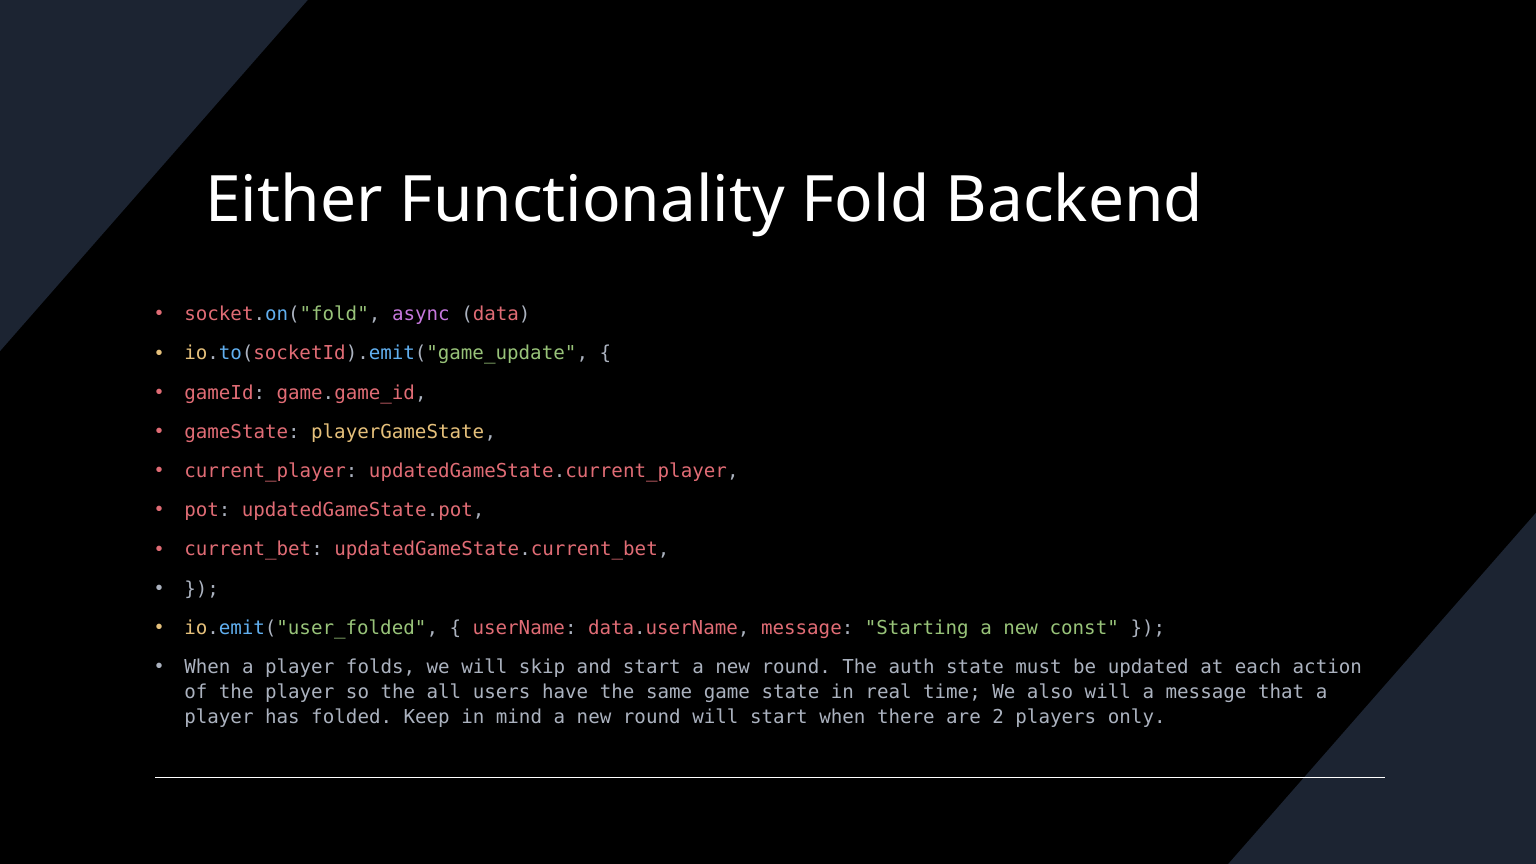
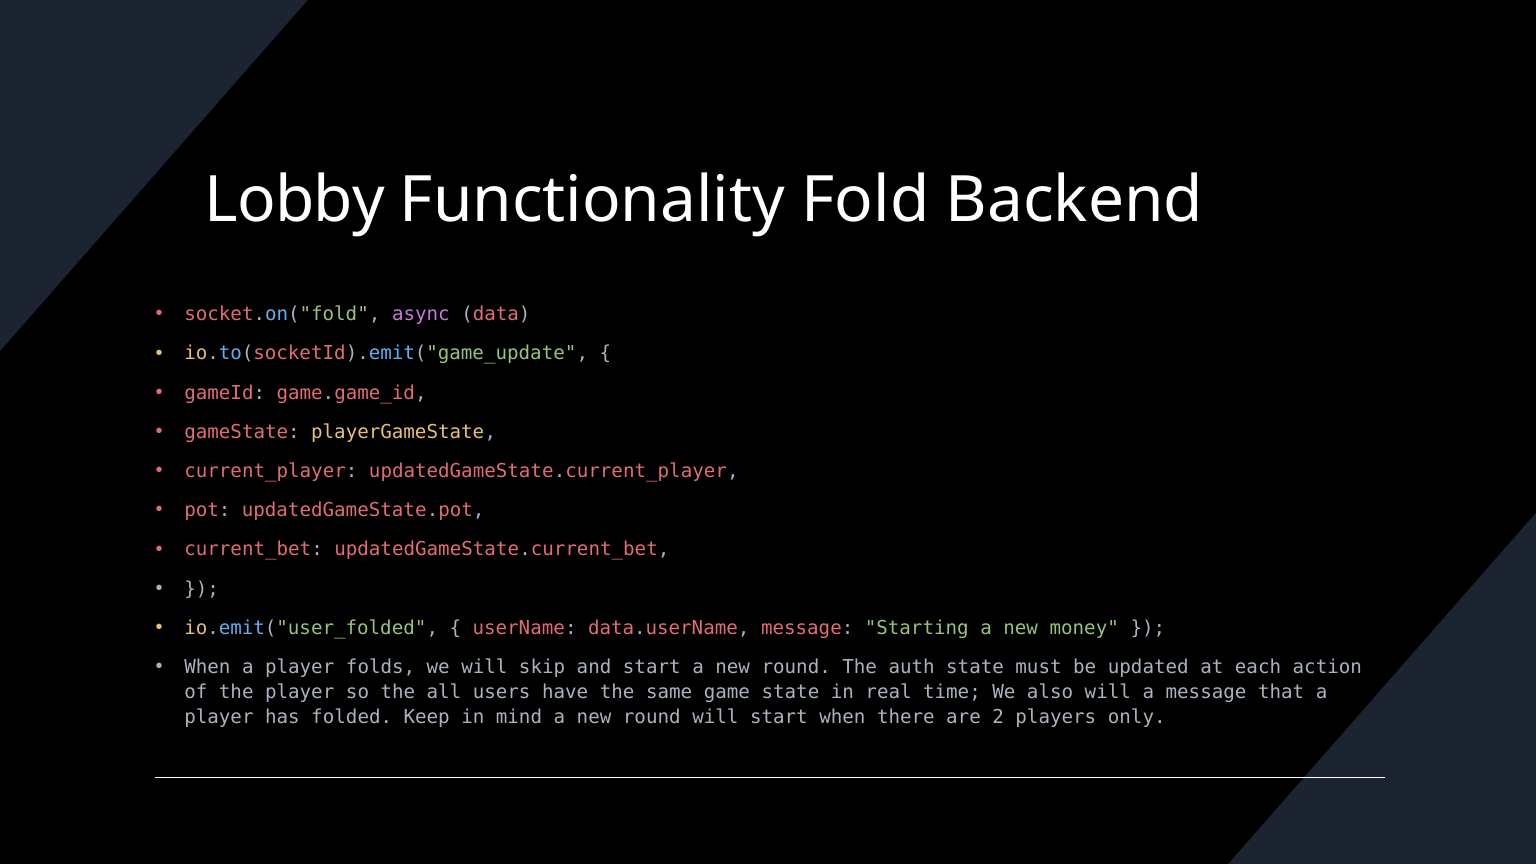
Either: Either -> Lobby (295, 200)
const: const -> money (1084, 628)
